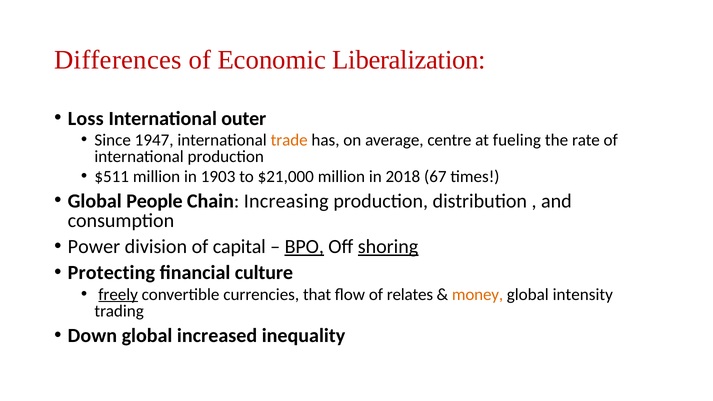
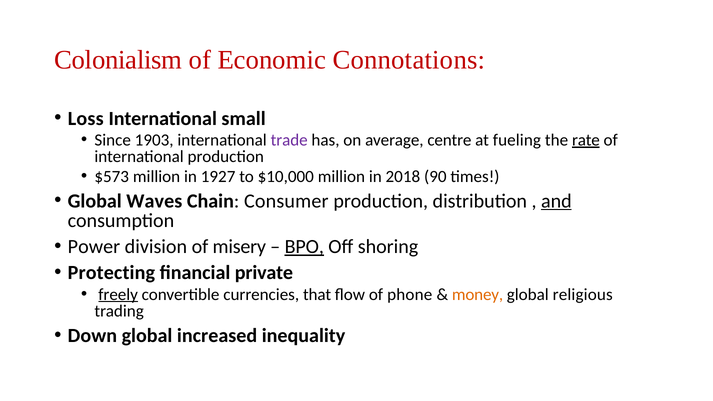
Differences: Differences -> Colonialism (118, 60)
Liberalization: Liberalization -> Connotations (409, 60)
outer: outer -> small (244, 118)
1947: 1947 -> 1903 (154, 140)
trade colour: orange -> purple (289, 140)
rate underline: none -> present (586, 140)
$511: $511 -> $573 (112, 176)
1903: 1903 -> 1927 (218, 176)
$21,000: $21,000 -> $10,000 (286, 176)
67: 67 -> 90 (435, 176)
People: People -> Waves (154, 201)
Increasing: Increasing -> Consumer (286, 201)
and underline: none -> present (556, 201)
capital: capital -> misery (239, 247)
shoring underline: present -> none (388, 247)
culture: culture -> private (264, 273)
relates: relates -> phone (410, 294)
intensity: intensity -> religious (583, 294)
